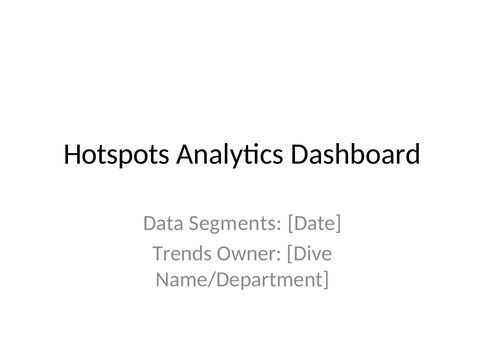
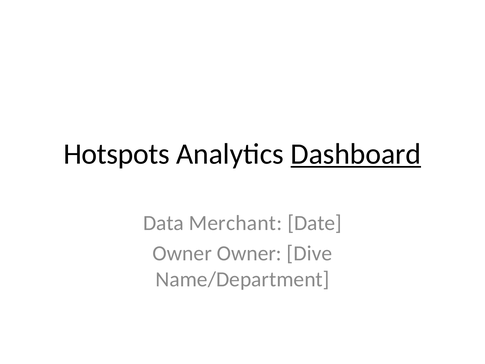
Dashboard underline: none -> present (356, 154)
Segments: Segments -> Merchant (235, 223)
Trends: Trends -> Owner (182, 253)
